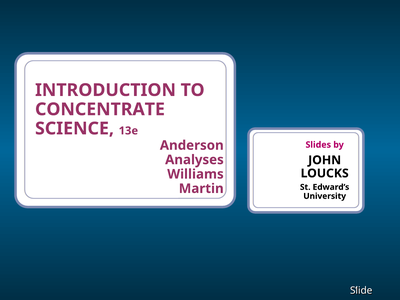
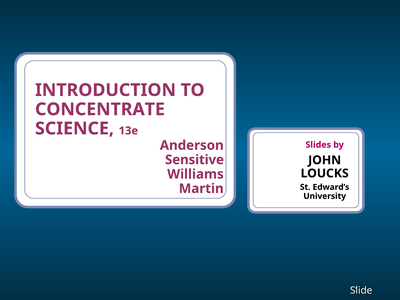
Analyses: Analyses -> Sensitive (194, 160)
